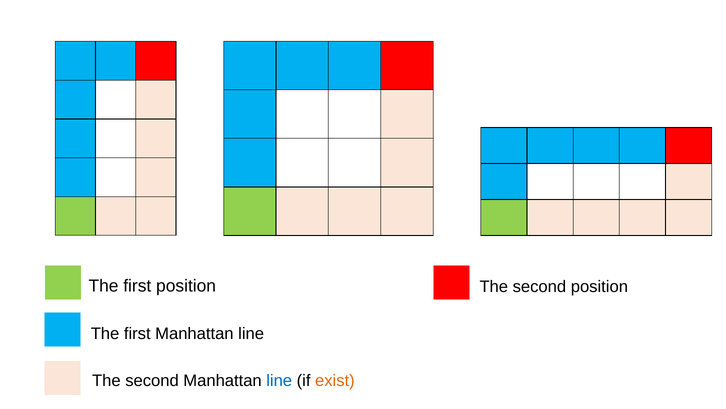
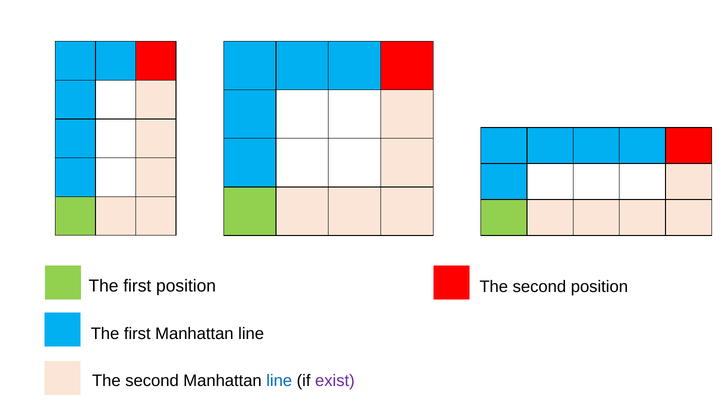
exist colour: orange -> purple (335, 380)
